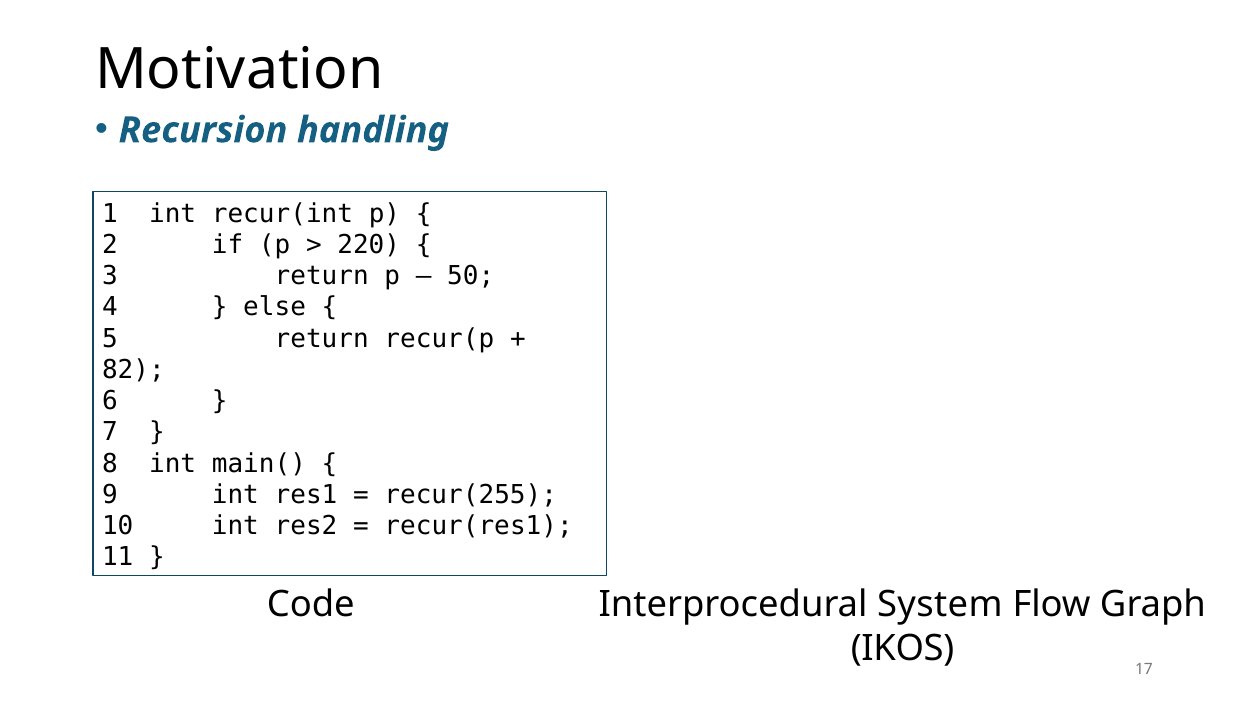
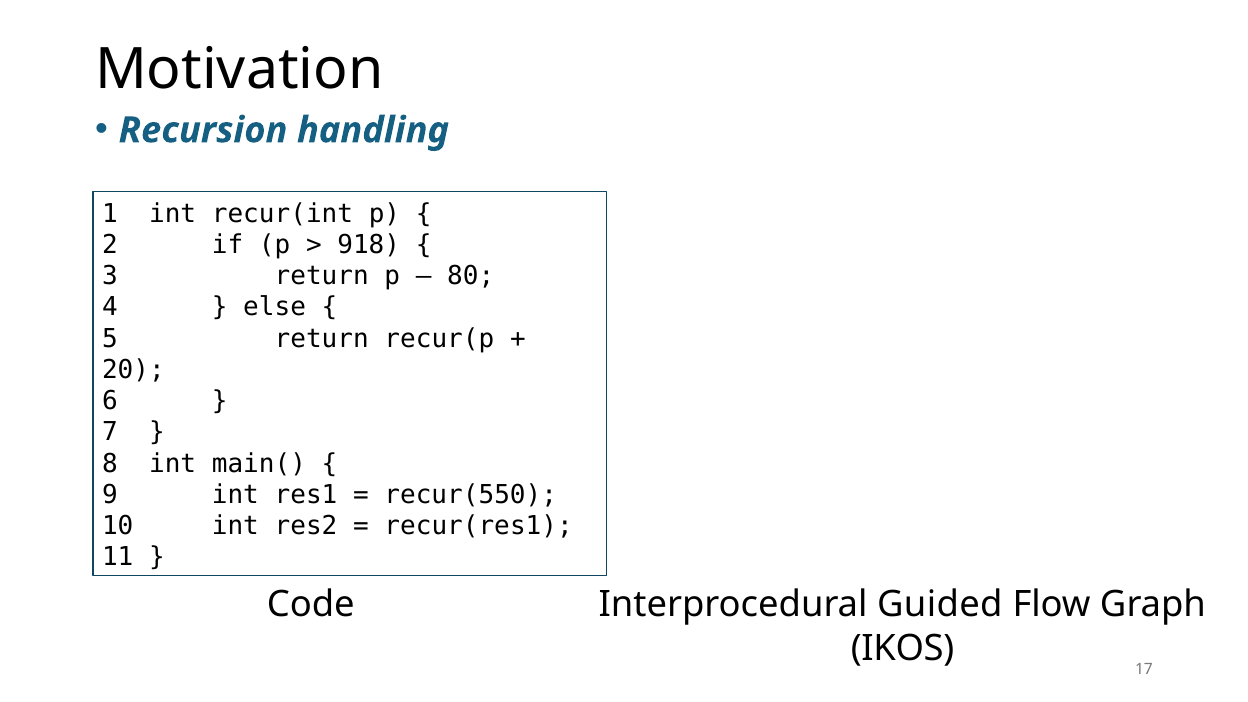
220: 220 -> 918 (369, 245)
50: 50 -> 80 (471, 276)
82: 82 -> 20 (133, 370)
recur(255: recur(255 -> recur(550 (471, 495)
System: System -> Guided (940, 605)
